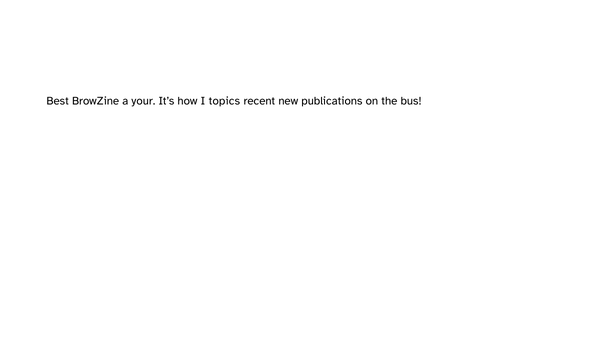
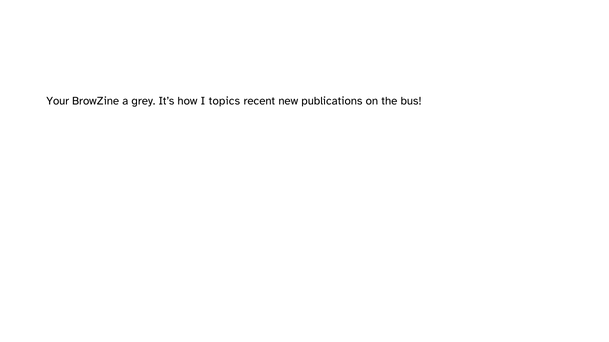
Best: Best -> Your (58, 101)
your: your -> grey (143, 101)
